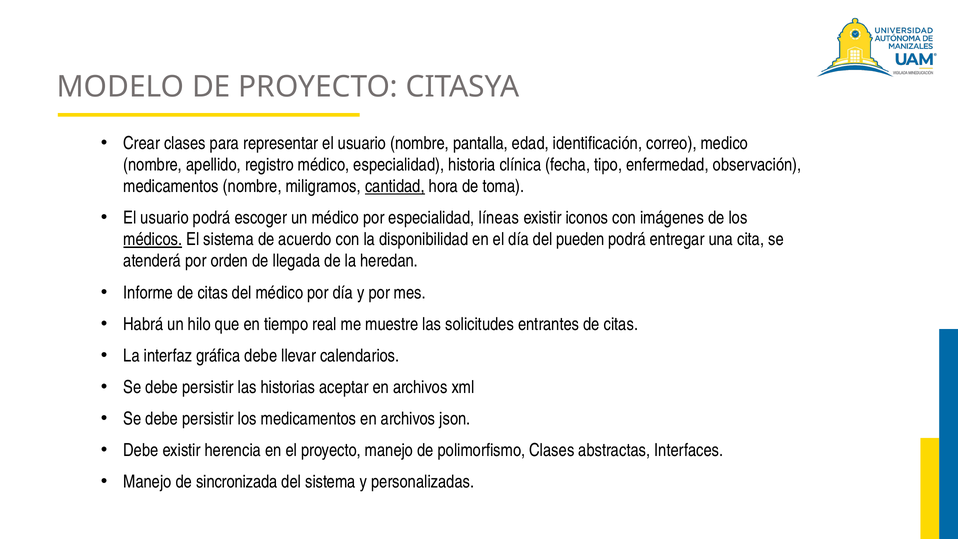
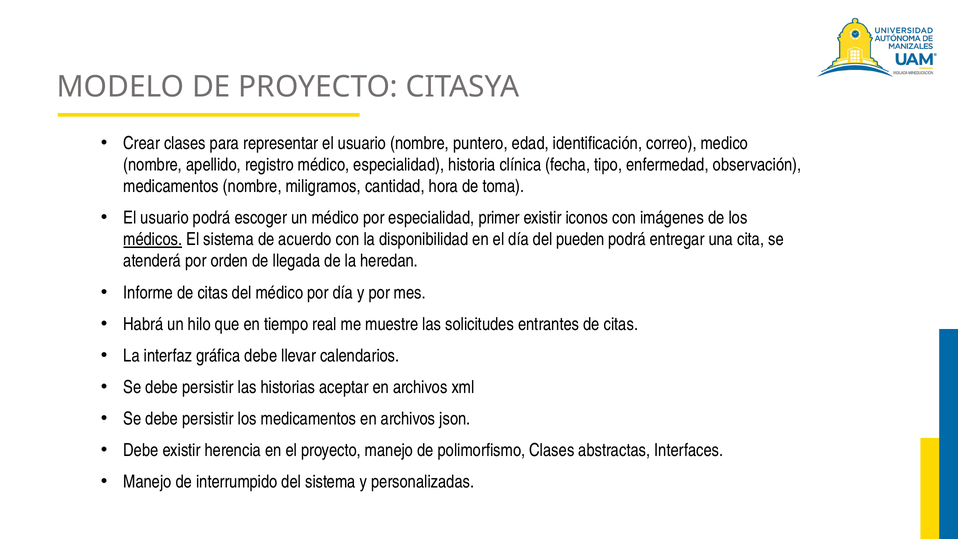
pantalla: pantalla -> puntero (480, 143)
cantidad underline: present -> none (395, 186)
líneas: líneas -> primer (499, 218)
sincronizada: sincronizada -> interrumpido (237, 482)
